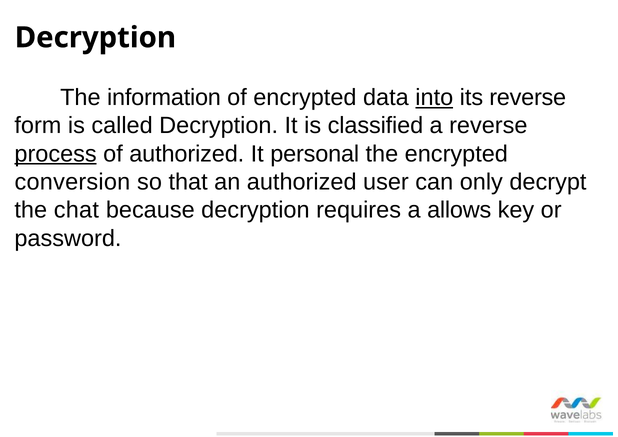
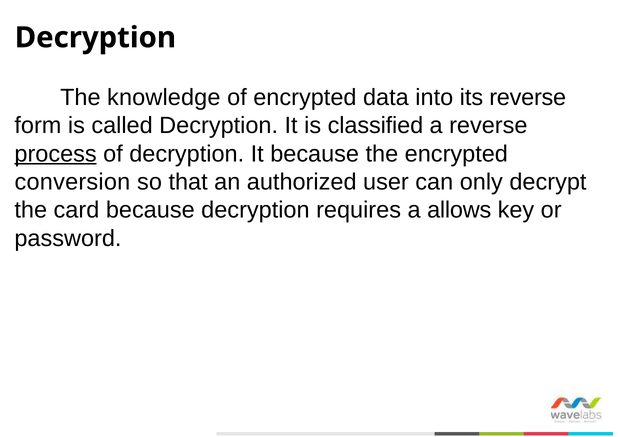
information: information -> knowledge (164, 98)
into underline: present -> none (434, 98)
of authorized: authorized -> decryption (187, 154)
It personal: personal -> because (315, 154)
chat: chat -> card (76, 210)
